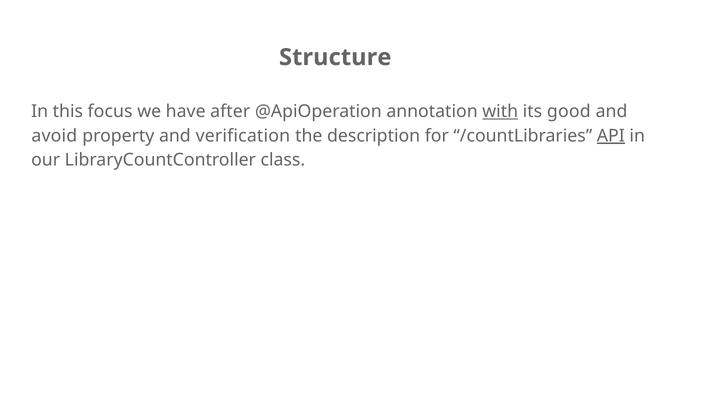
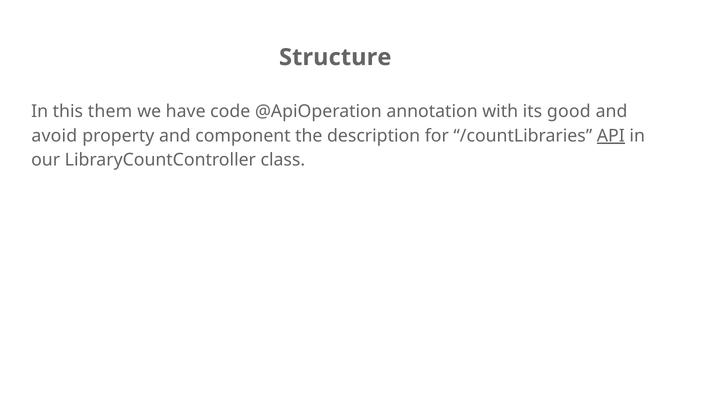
focus: focus -> them (110, 111)
after: after -> code (230, 111)
with underline: present -> none (500, 111)
verification: verification -> component (243, 136)
